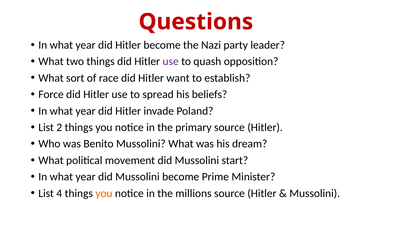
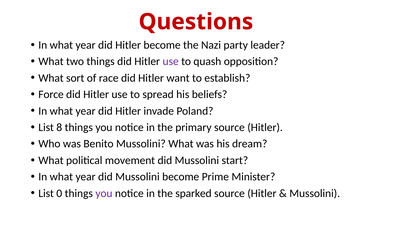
2: 2 -> 8 (59, 128)
4: 4 -> 0 (59, 194)
you colour: orange -> purple (104, 194)
millions: millions -> sparked (194, 194)
